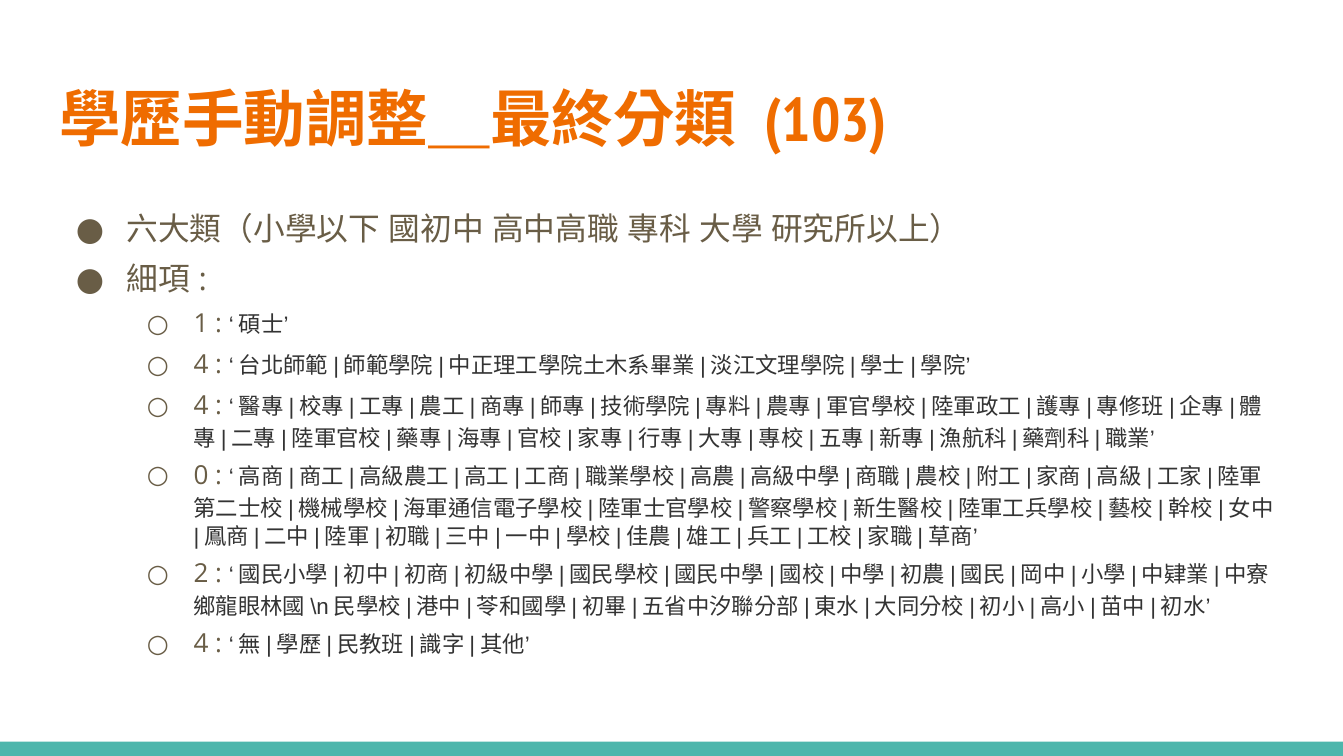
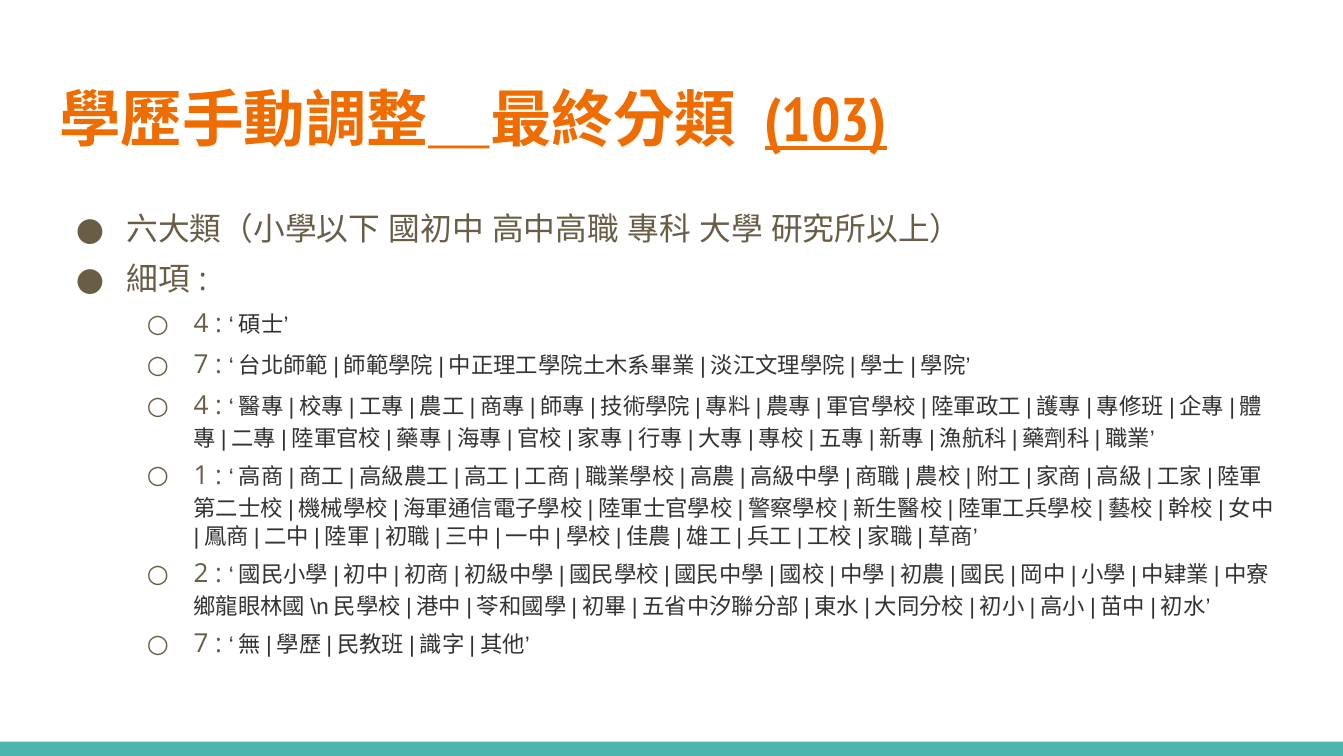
103 underline: none -> present (826, 121)
1: 1 -> 4 (201, 324)
4: 4 -> 7 (201, 365)
0: 0 -> 1 (201, 475)
4: 4 -> 7 (201, 644)
